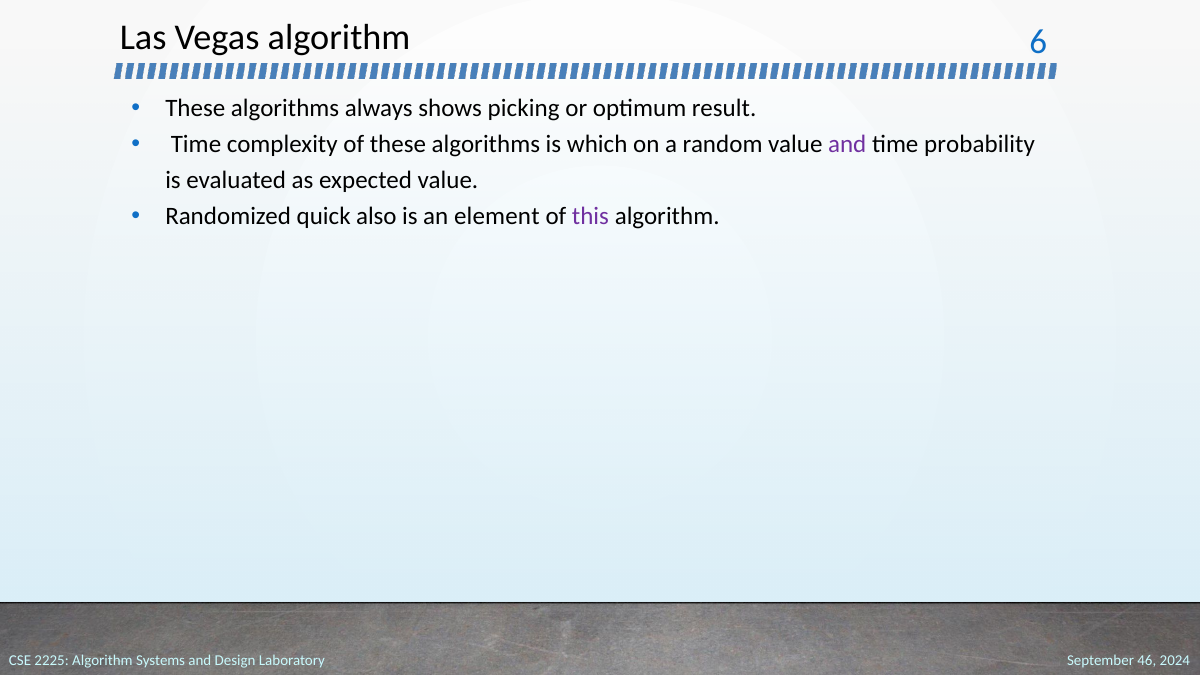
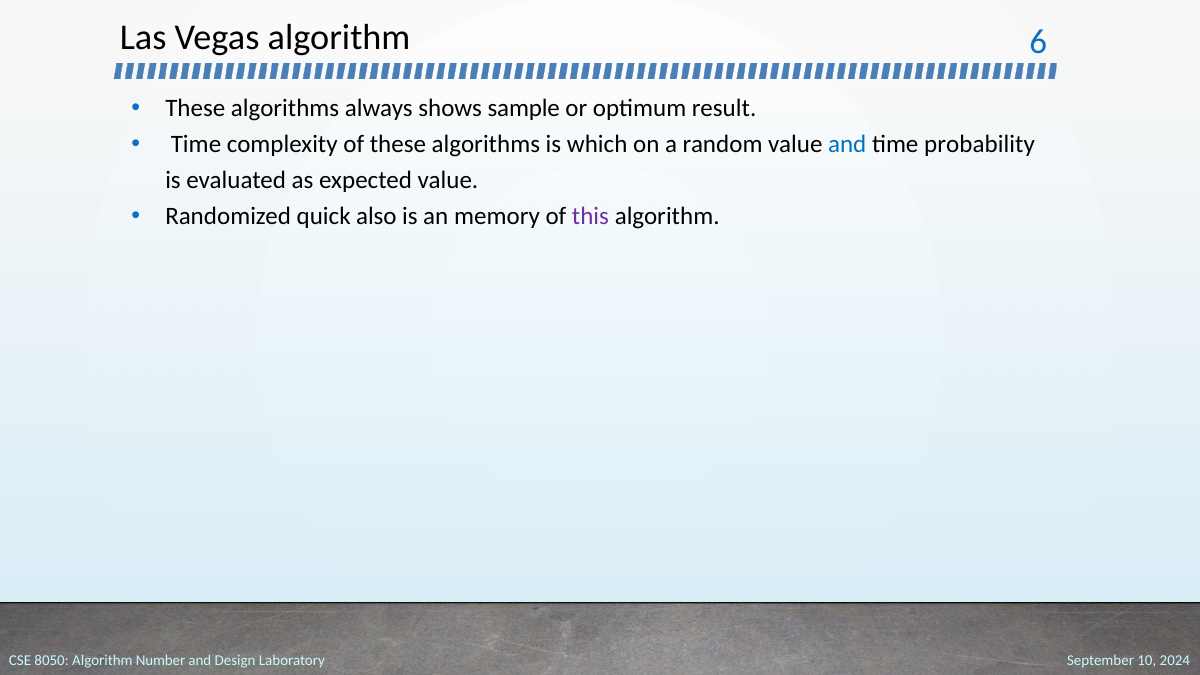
picking: picking -> sample (524, 108)
and colour: purple -> blue (847, 144)
element: element -> memory (497, 216)
2225: 2225 -> 8050 (52, 661)
Systems: Systems -> Number (161, 661)
46: 46 -> 10 (1147, 661)
